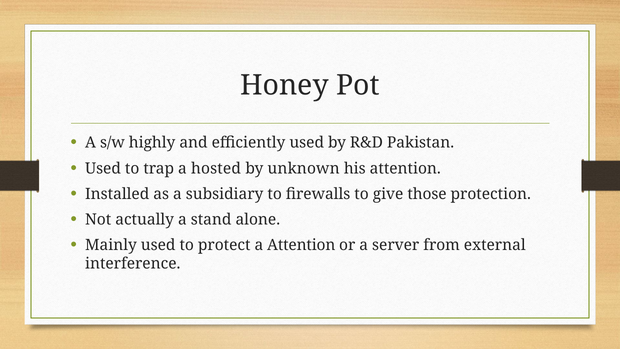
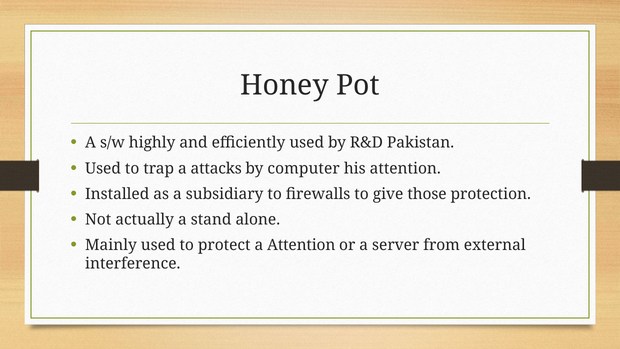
hosted: hosted -> attacks (216, 168)
unknown: unknown -> computer (304, 168)
